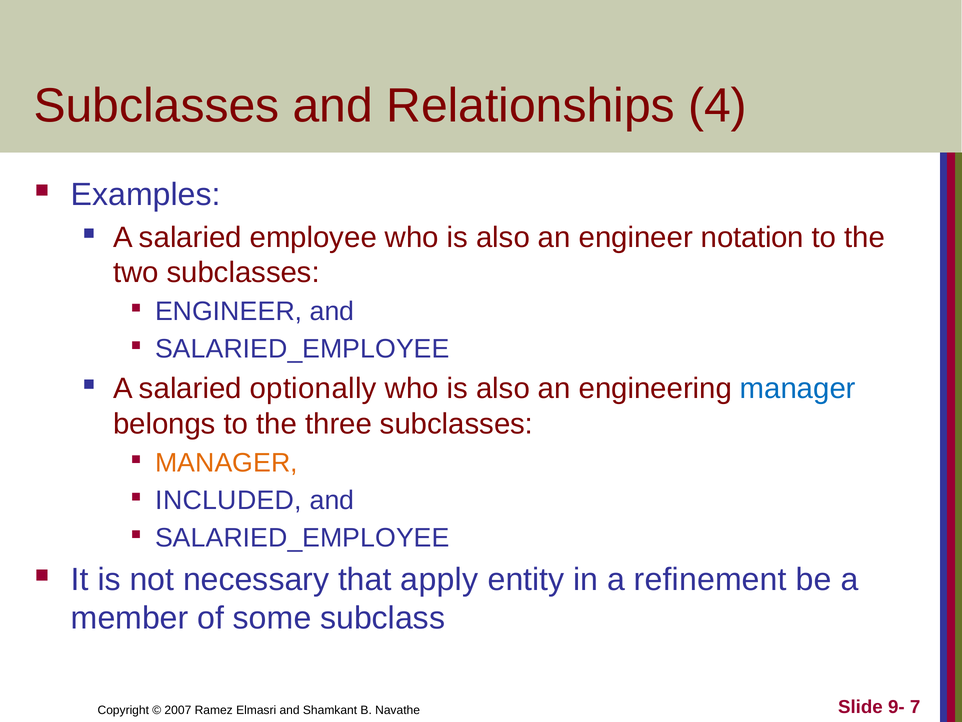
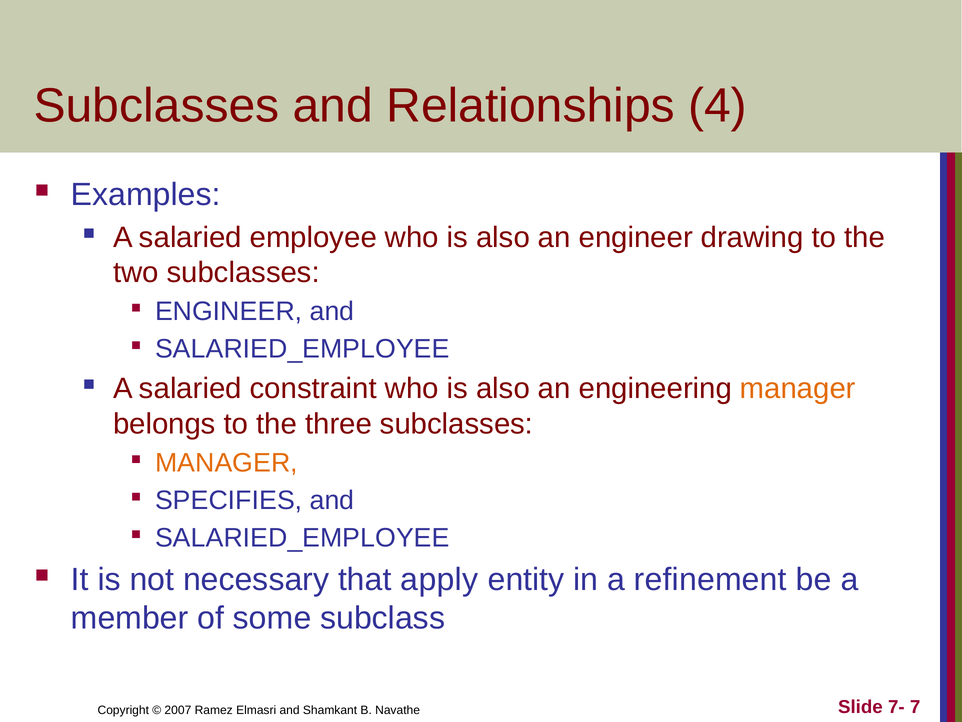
notation: notation -> drawing (752, 237)
optionally: optionally -> constraint (313, 388)
manager colour: blue -> orange (798, 388)
INCLUDED: INCLUDED -> SPECIFIES (229, 500)
9-: 9- -> 7- (896, 707)
